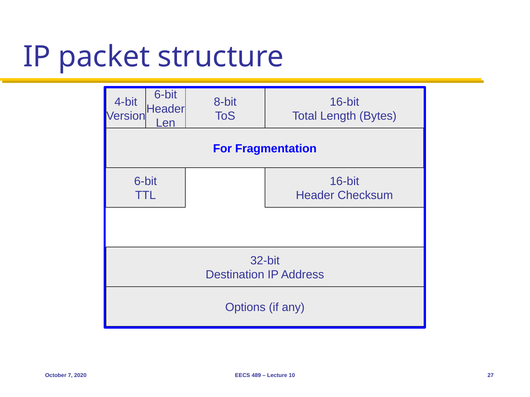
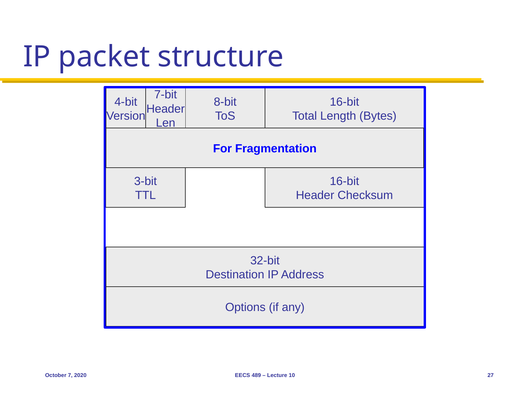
6-bit: 6-bit -> 7-bit (166, 95)
6-bit: 6-bit -> 3-bit (145, 181)
